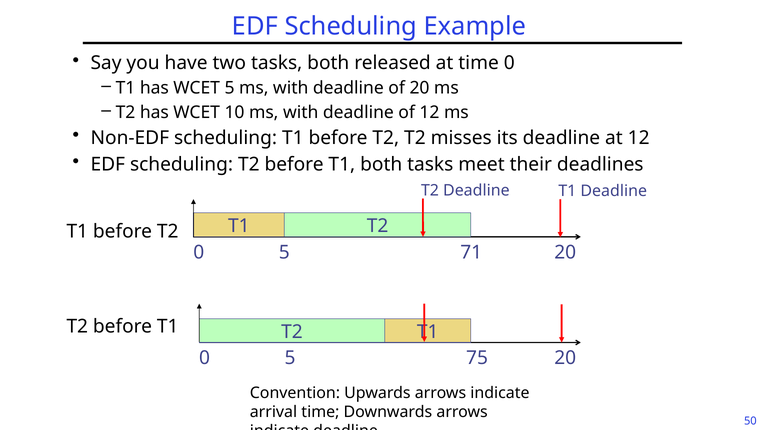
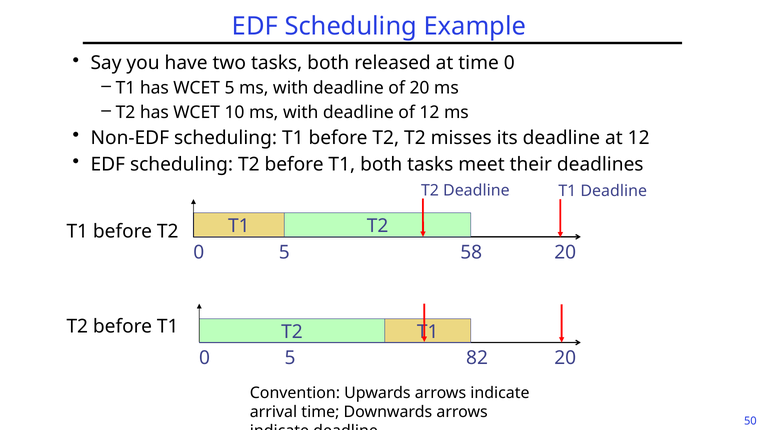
71: 71 -> 58 (471, 253)
75: 75 -> 82 (477, 358)
